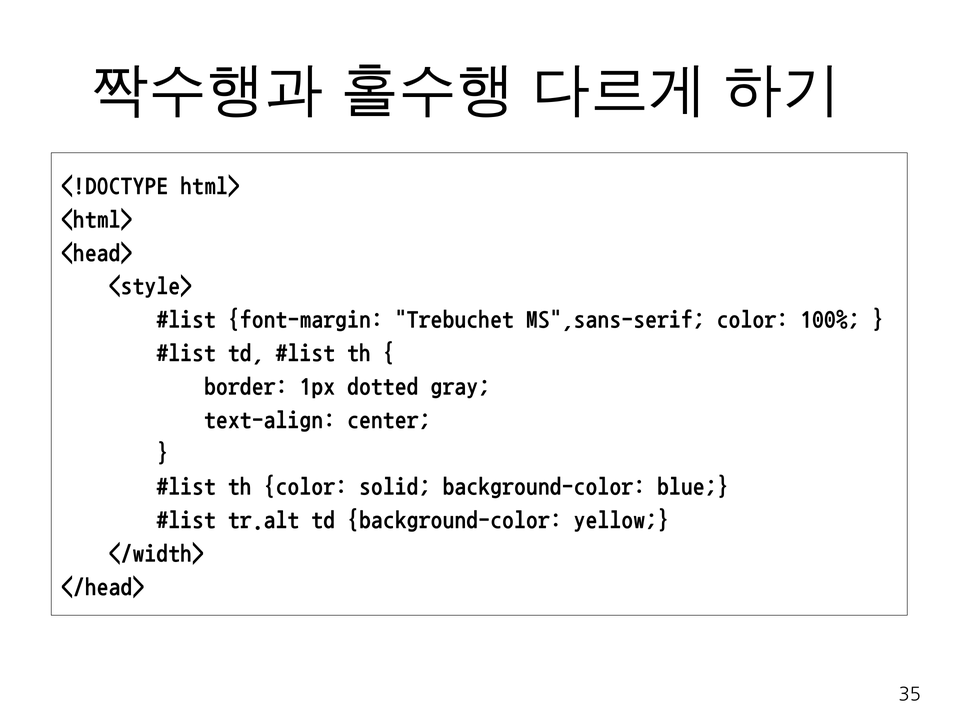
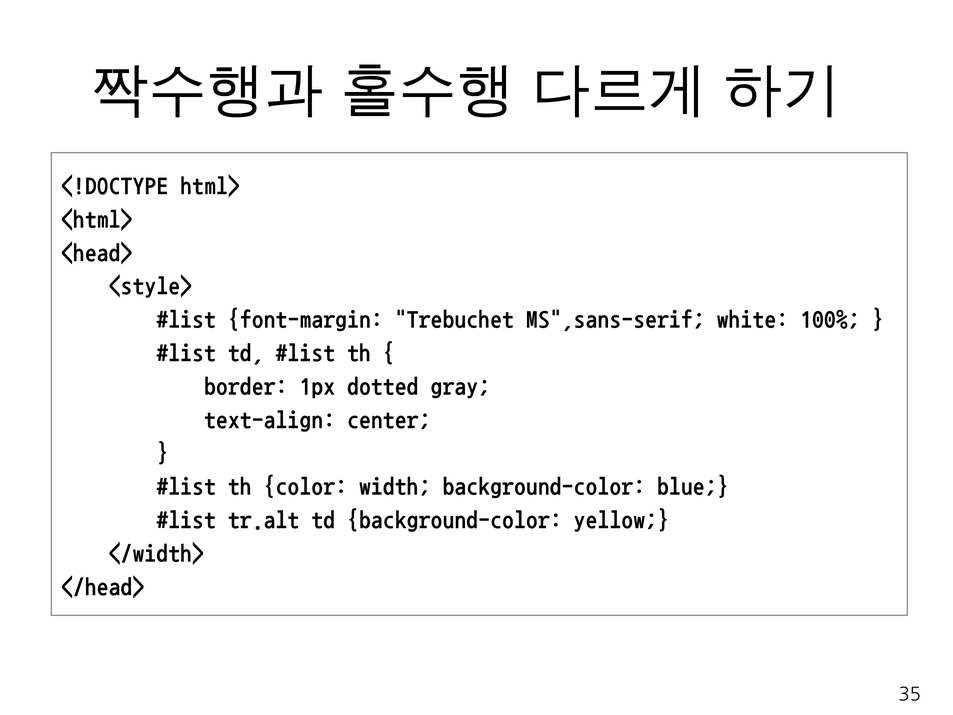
MS",sans-serif color: color -> white (752, 319)
solid: solid -> width (395, 486)
